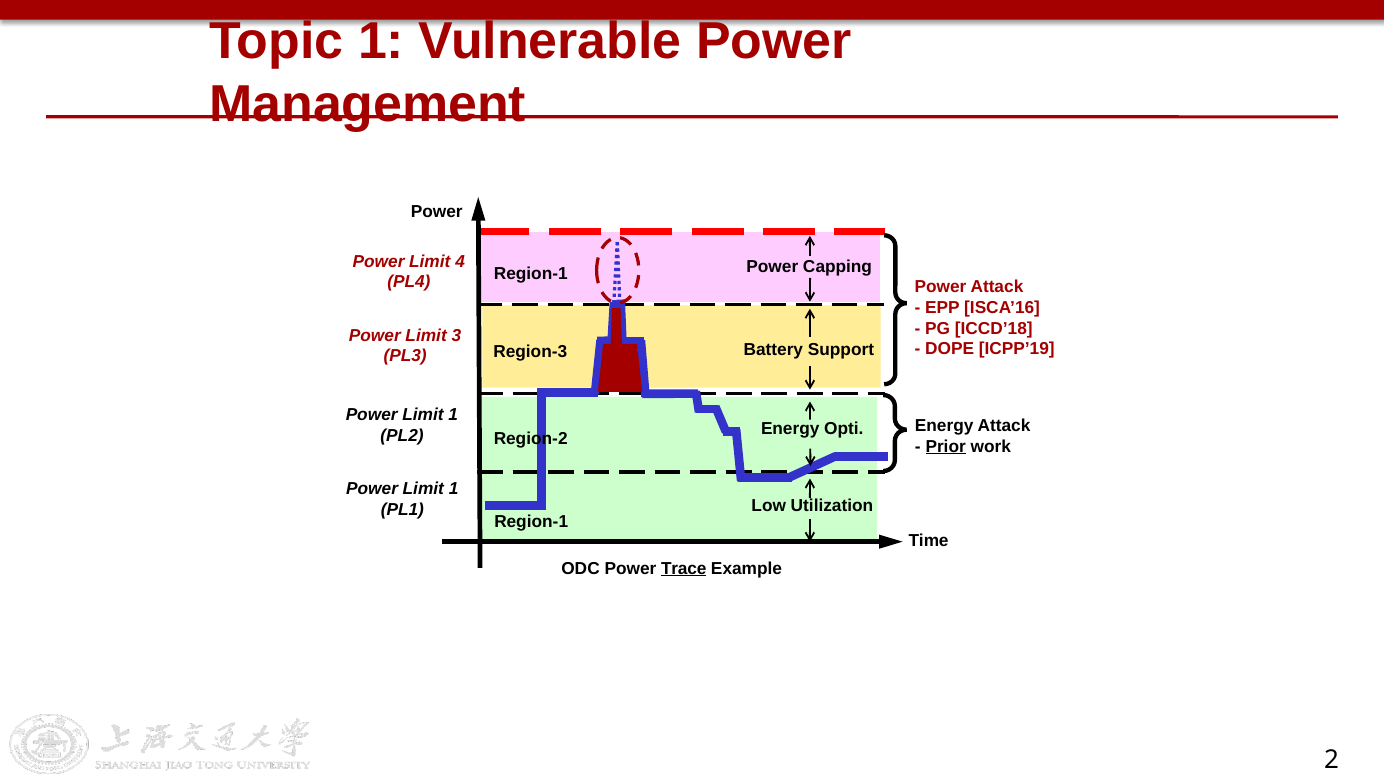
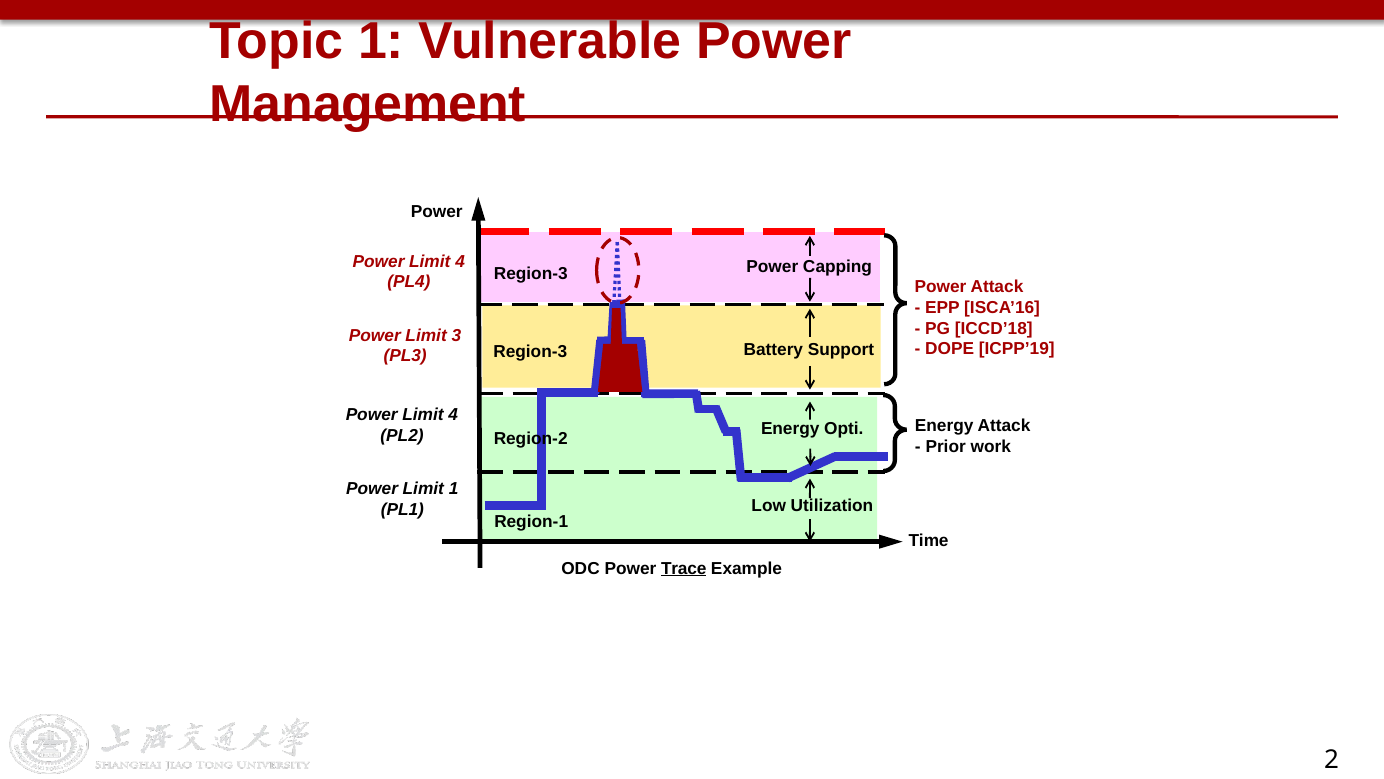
Region-1: Region-1 -> Region-3 (531, 274)
1: 1 -> 4 (453, 415)
Prior underline: present -> none (946, 446)
